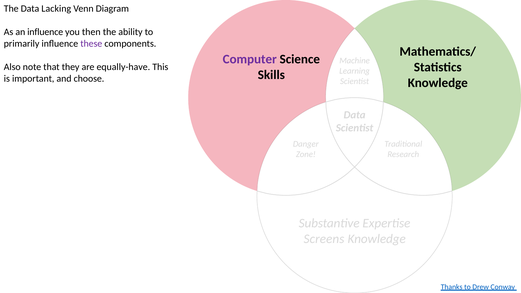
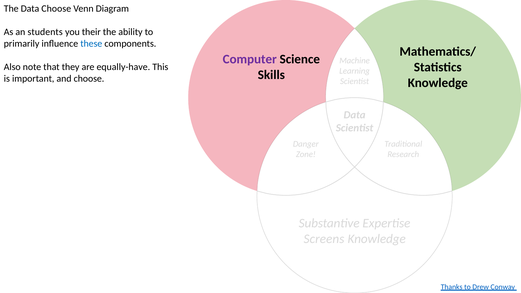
Data Lacking: Lacking -> Choose (56, 8)
an influence: influence -> students (45, 32)
then: then -> their (91, 32)
these colour: purple -> blue (91, 44)
